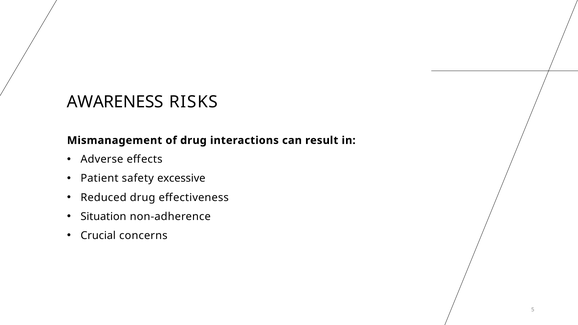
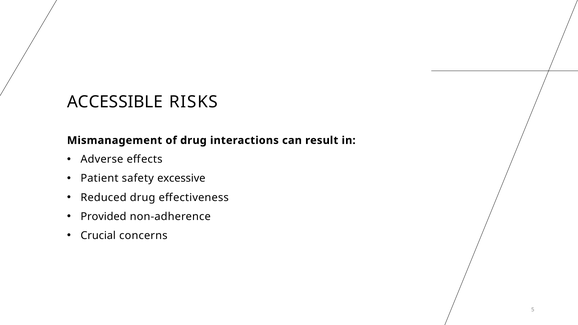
AWARENESS: AWARENESS -> ACCESSIBLE (115, 102)
Situation: Situation -> Provided (103, 217)
